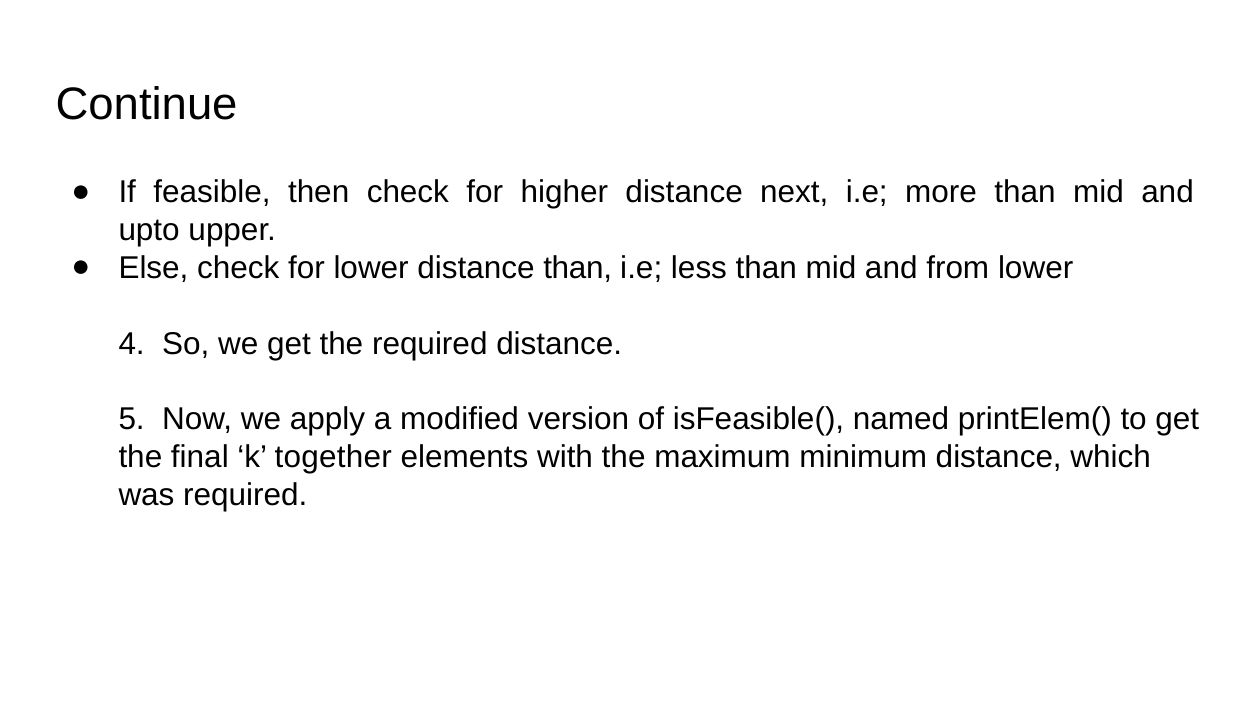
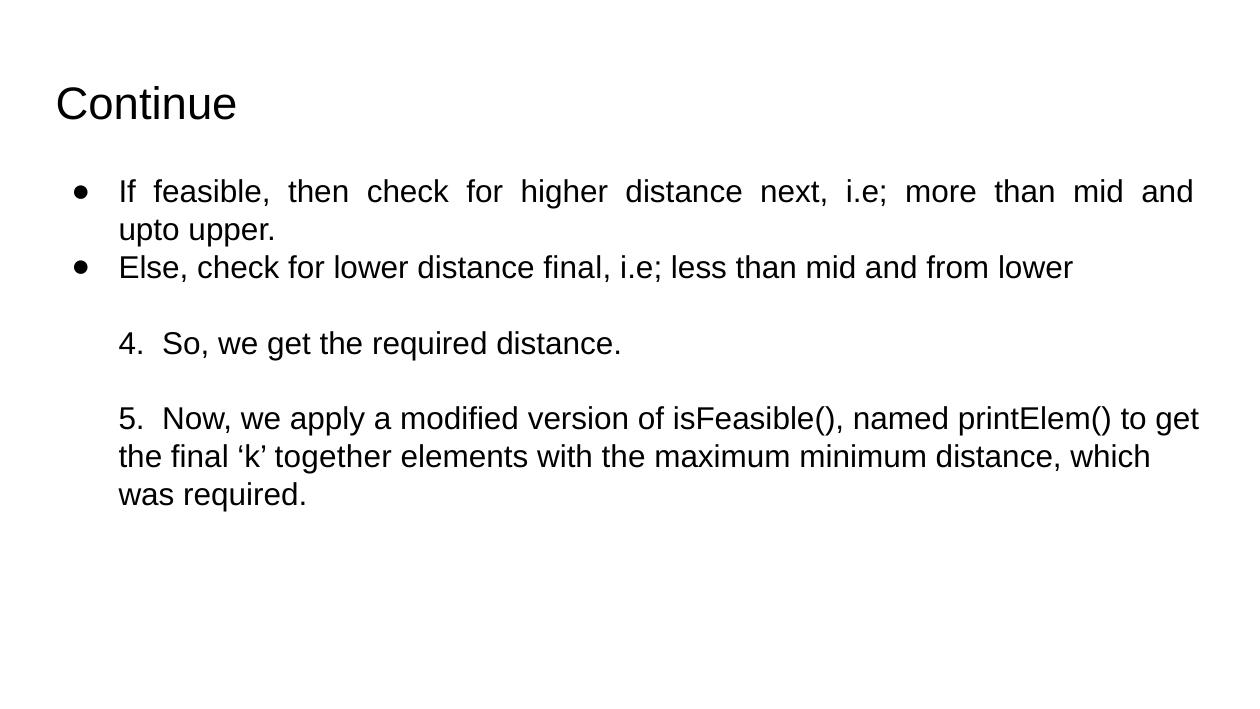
distance than: than -> final (577, 268)
